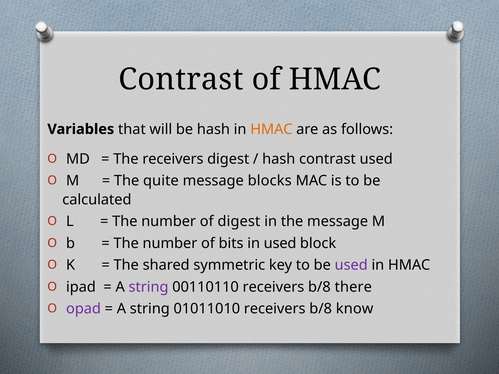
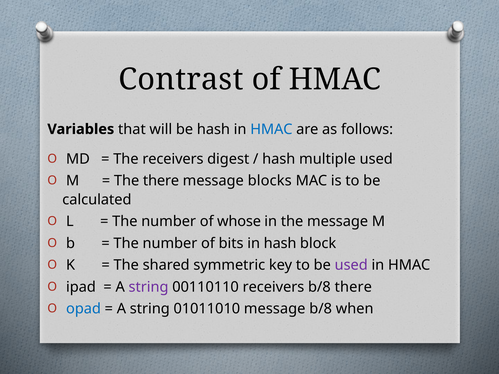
HMAC colour: orange -> blue (271, 129)
hash contrast: contrast -> multiple (327, 159)
The quite: quite -> there (161, 181)
of digest: digest -> whose (239, 222)
in used: used -> hash (280, 243)
opad colour: purple -> blue (83, 309)
01011010 receivers: receivers -> message (275, 309)
know: know -> when (355, 309)
